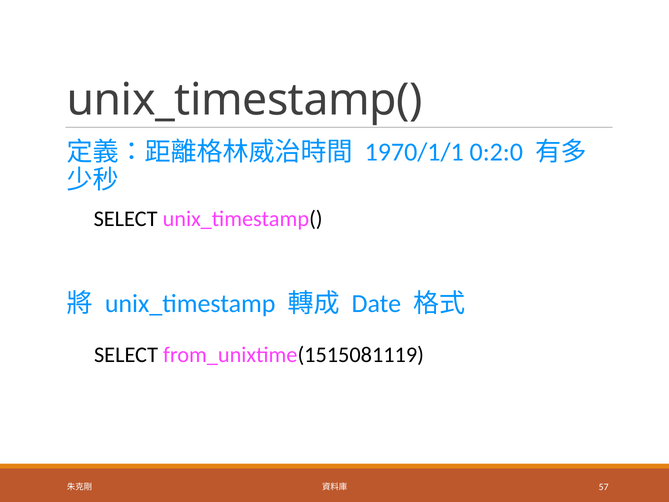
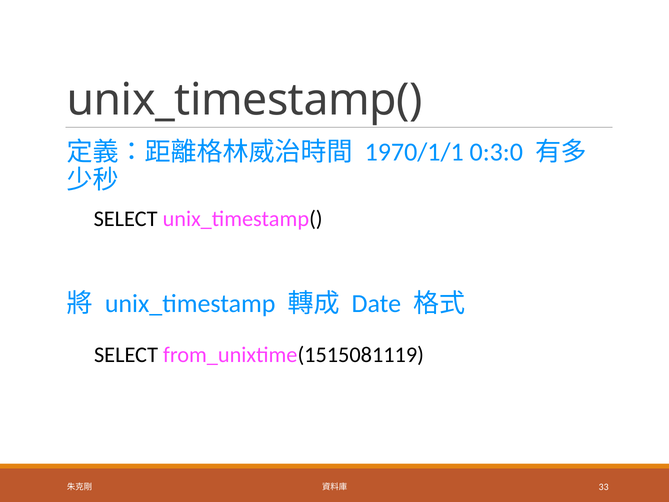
0:2:0: 0:2:0 -> 0:3:0 (496, 152)
57: 57 -> 33 (604, 487)
